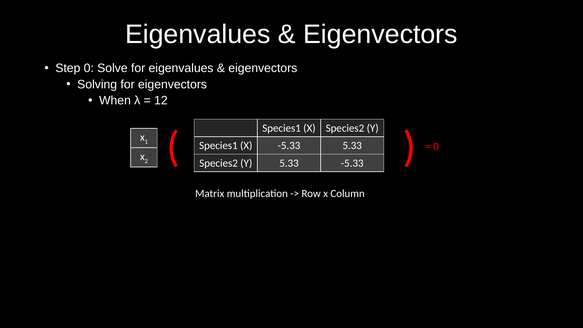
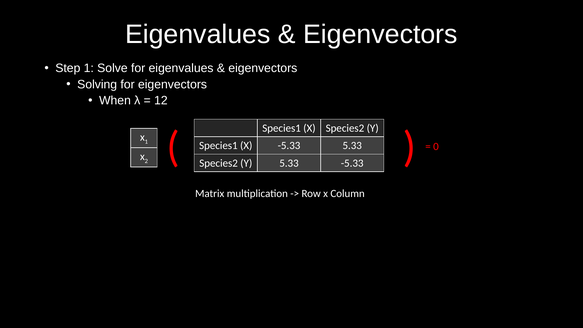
Step 0: 0 -> 1 (89, 68)
